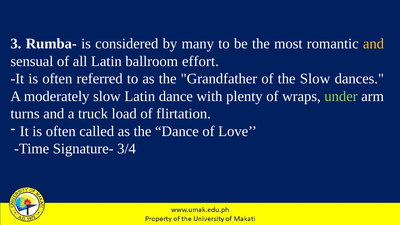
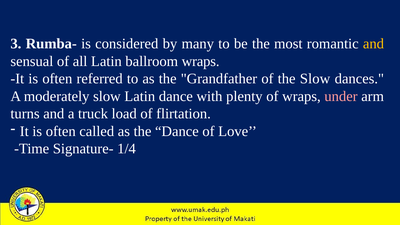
ballroom effort: effort -> wraps (201, 61)
under colour: light green -> pink (341, 96)
3/4: 3/4 -> 1/4 (127, 149)
